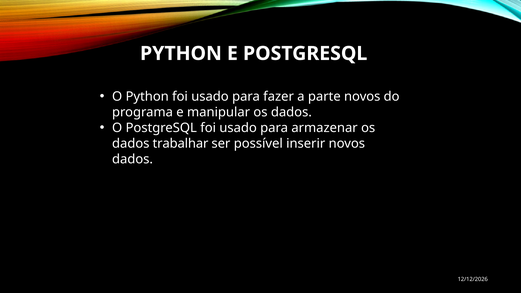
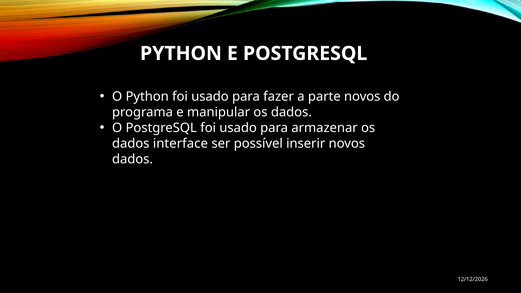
trabalhar: trabalhar -> interface (180, 144)
